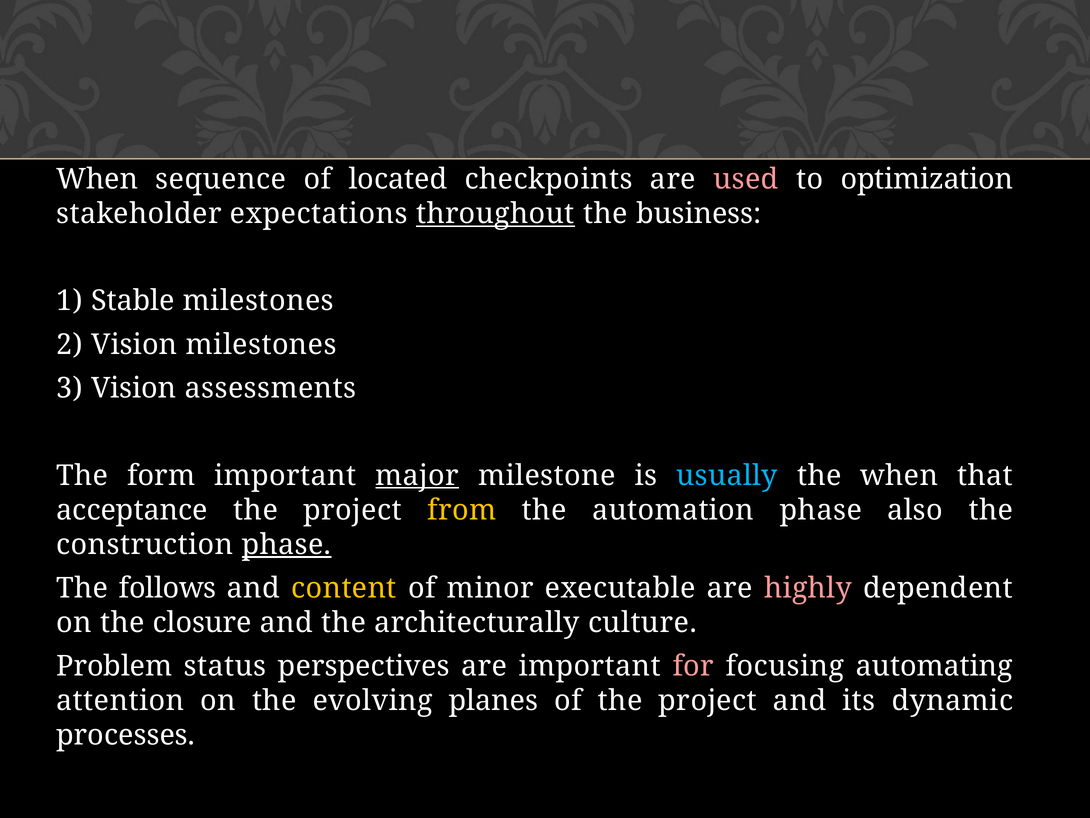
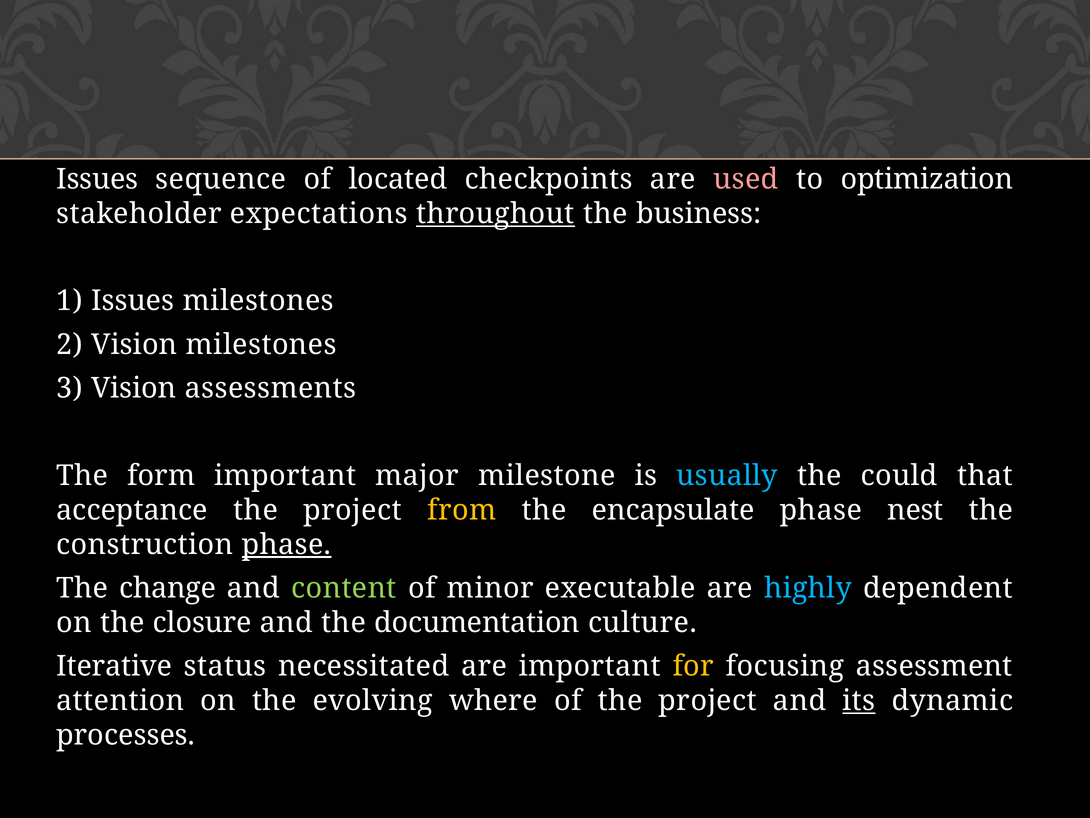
When: When -> Issues (97, 179)
1 Stable: Stable -> Issues (133, 301)
major underline: present -> none (417, 475)
the when: when -> could (899, 475)
automation: automation -> encapsulate (673, 510)
also: also -> nest (915, 510)
follows: follows -> change (168, 588)
content colour: yellow -> light green (344, 588)
highly colour: pink -> light blue (808, 588)
architecturally: architecturally -> documentation (477, 622)
Problem: Problem -> Iterative (114, 666)
perspectives: perspectives -> necessitated (364, 666)
for colour: pink -> yellow (693, 666)
automating: automating -> assessment (934, 666)
planes: planes -> where (493, 700)
its underline: none -> present (859, 700)
